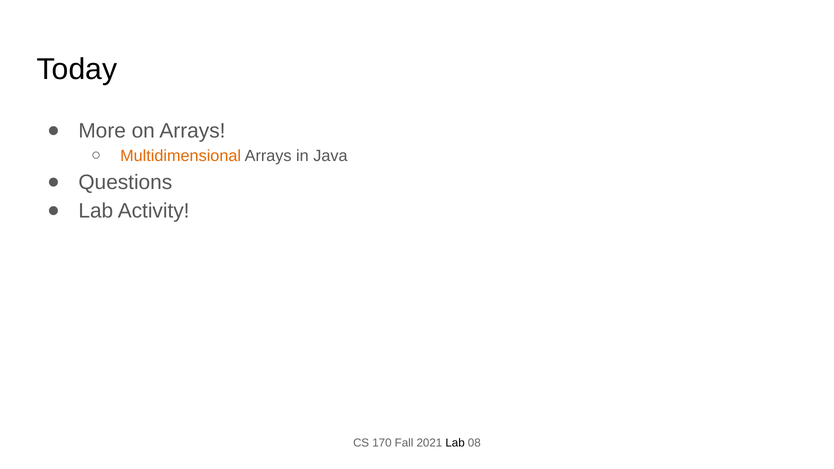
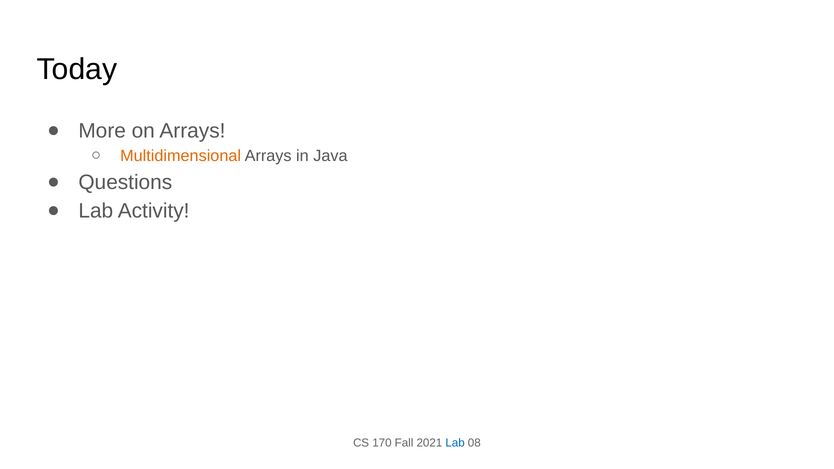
Lab colour: black -> blue (455, 443)
